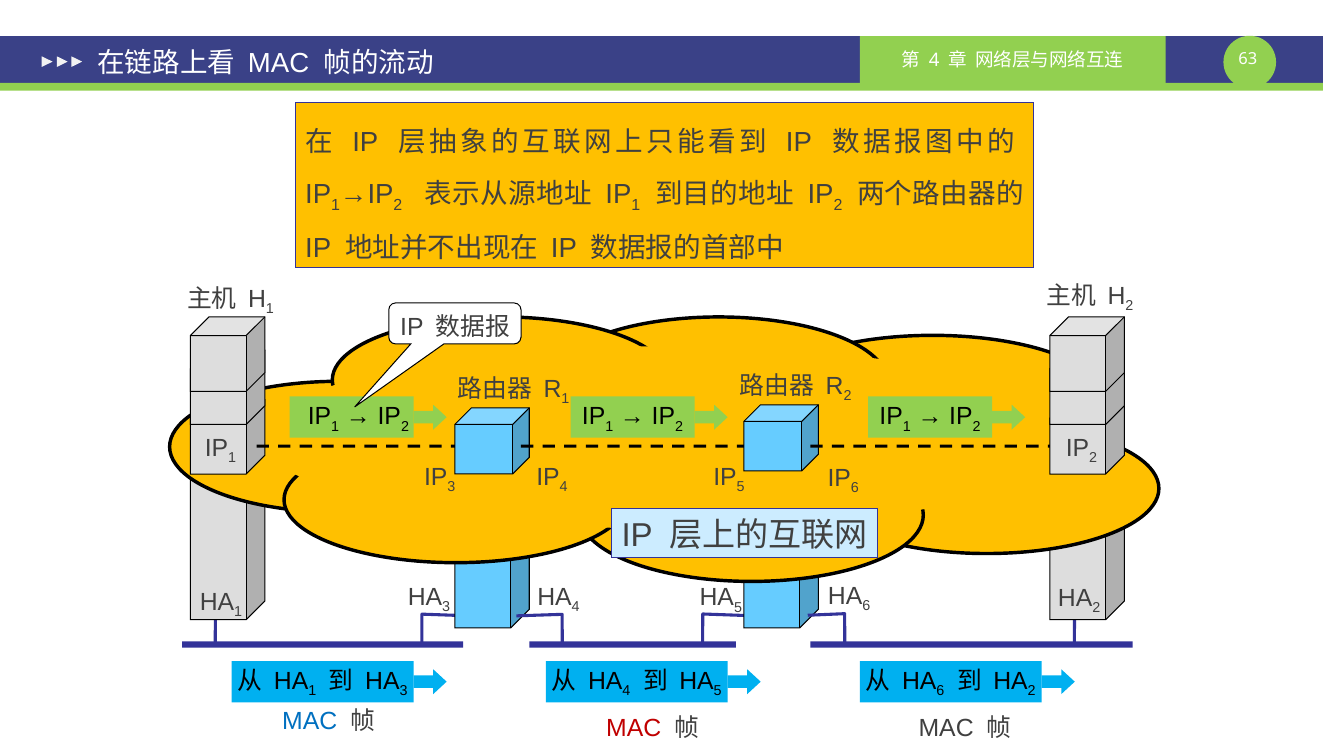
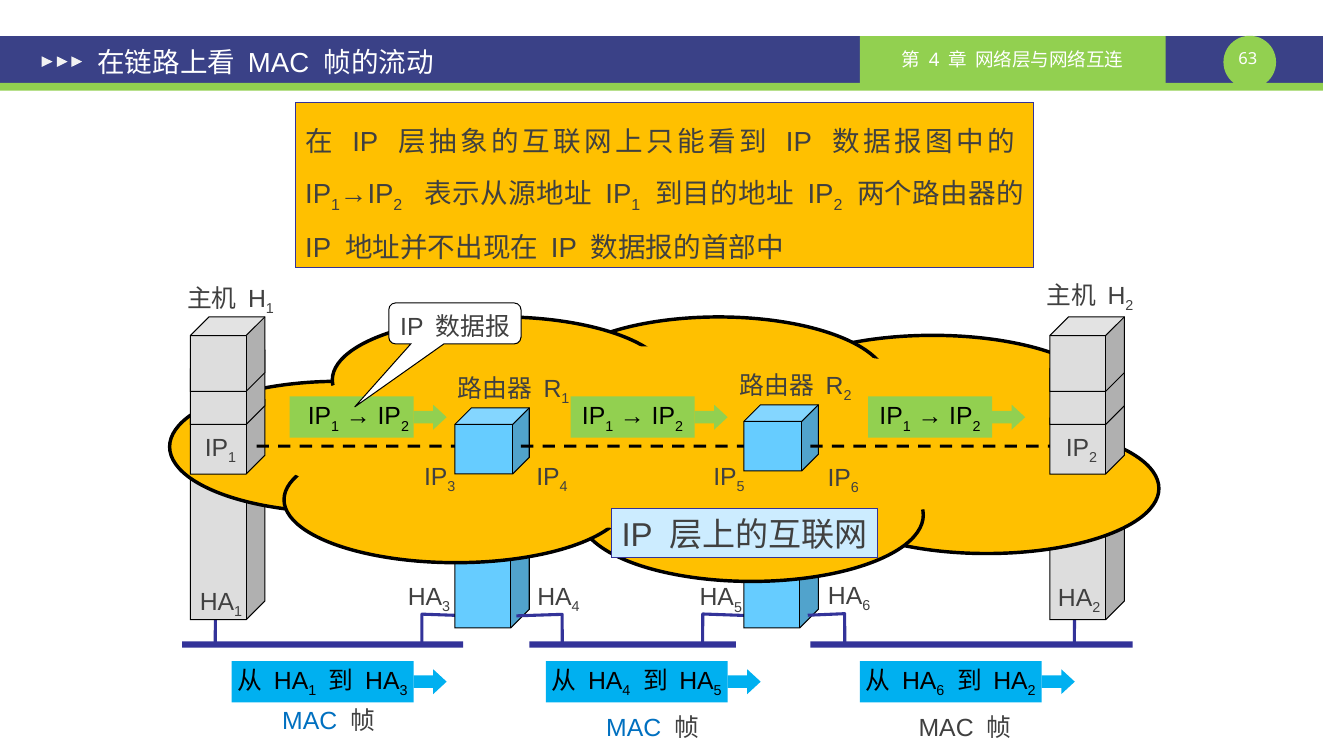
MAC colour: red -> blue (634, 728)
